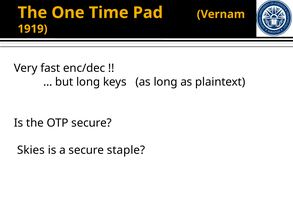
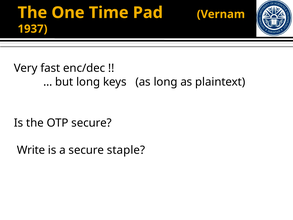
1919: 1919 -> 1937 (33, 29)
Skies: Skies -> Write (31, 150)
